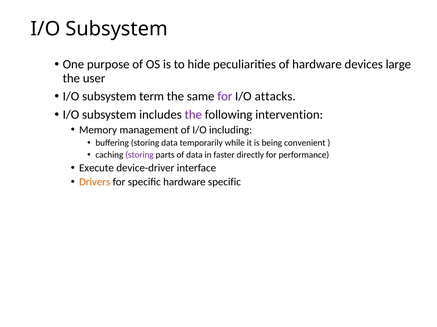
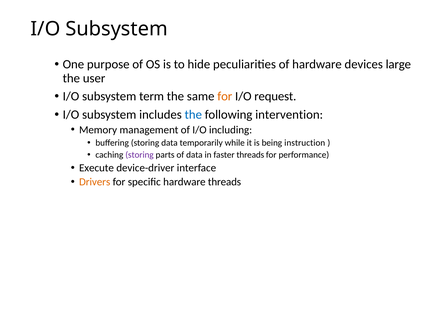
for colour: purple -> orange (225, 97)
attacks: attacks -> request (275, 97)
the colour: purple -> blue (193, 115)
convenient: convenient -> instruction (305, 143)
faster directly: directly -> threads (250, 155)
hardware specific: specific -> threads (224, 182)
